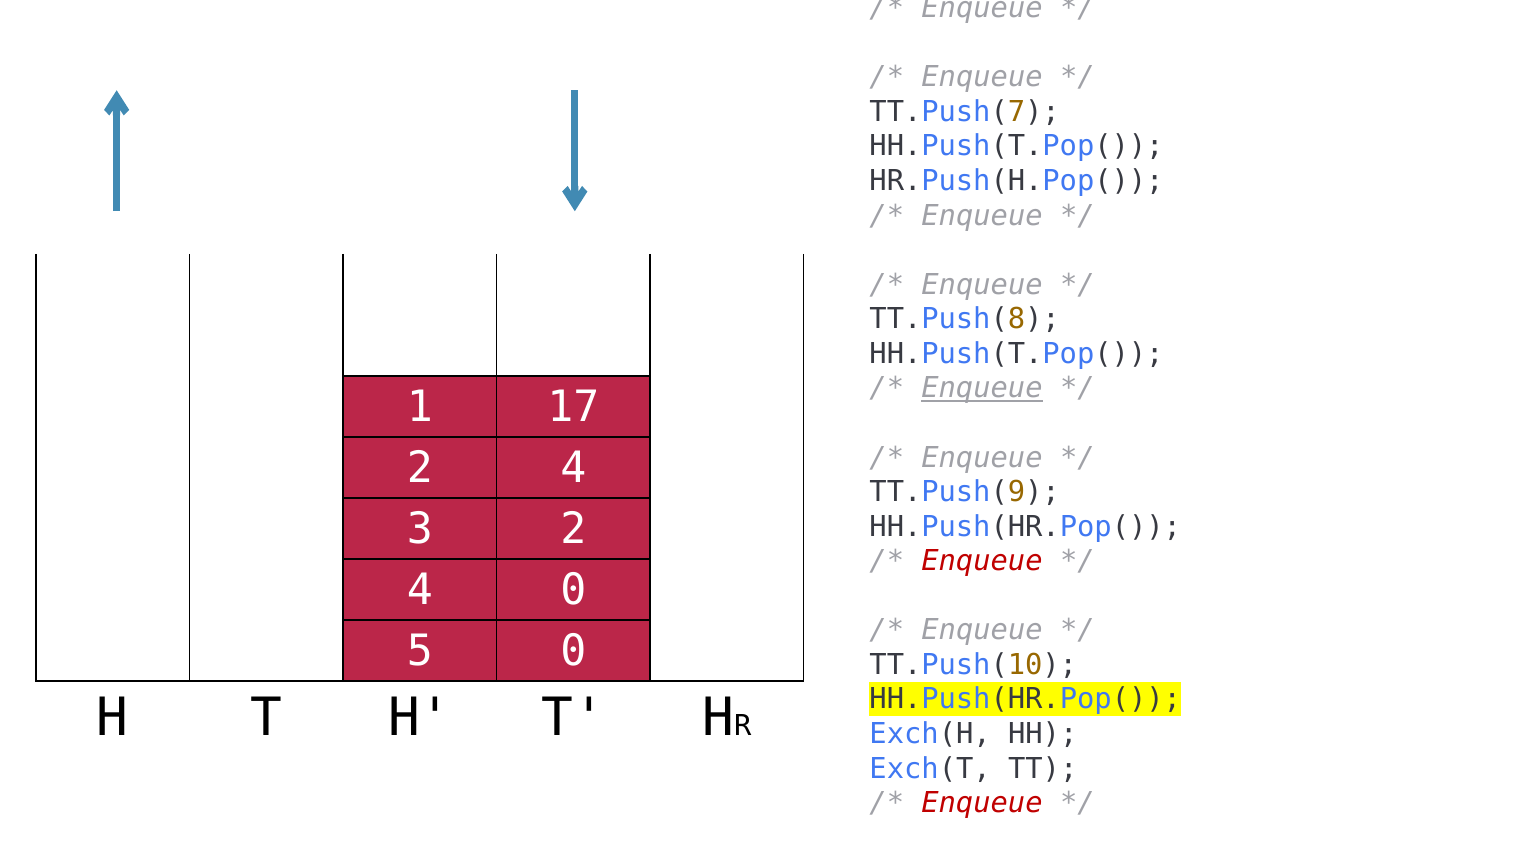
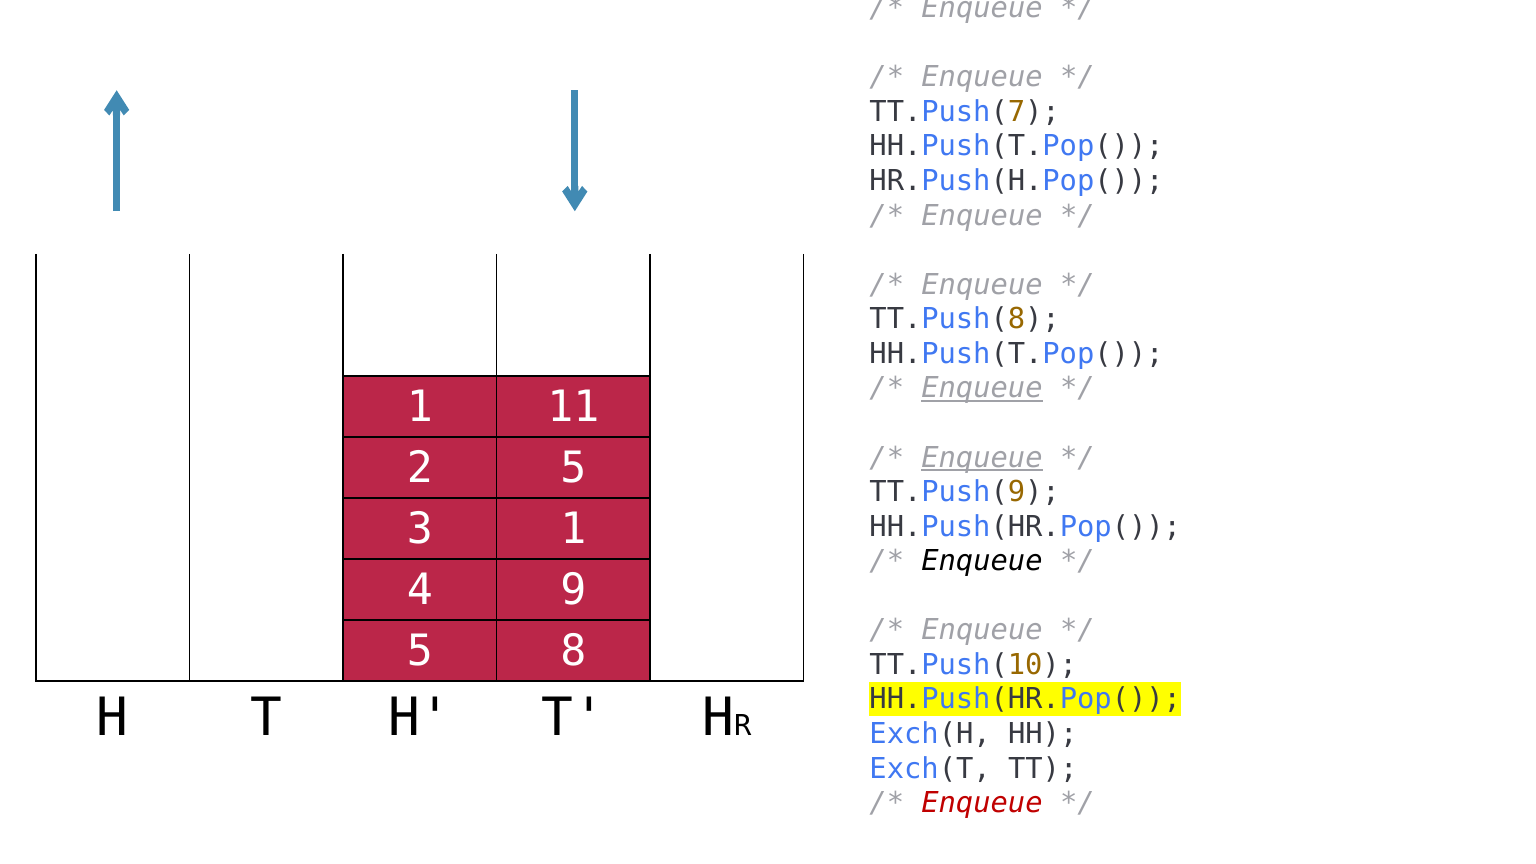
17: 17 -> 11 (573, 407)
Enqueue underline: none -> present (982, 458)
4: 4 -> 5 (573, 468)
3 2: 2 -> 1 (573, 529)
Enqueue colour: red -> black (982, 561)
4 0: 0 -> 9 (573, 590)
5 0: 0 -> 8 (573, 651)
